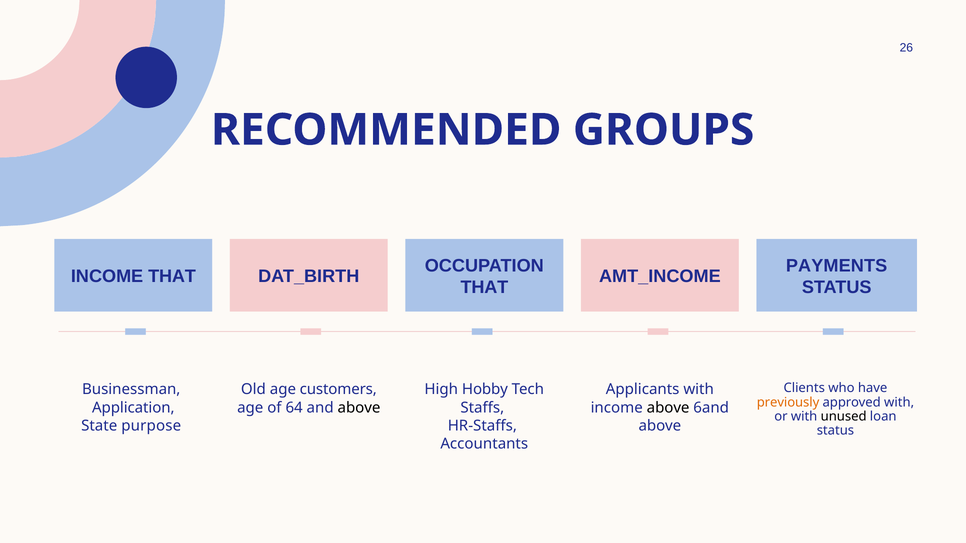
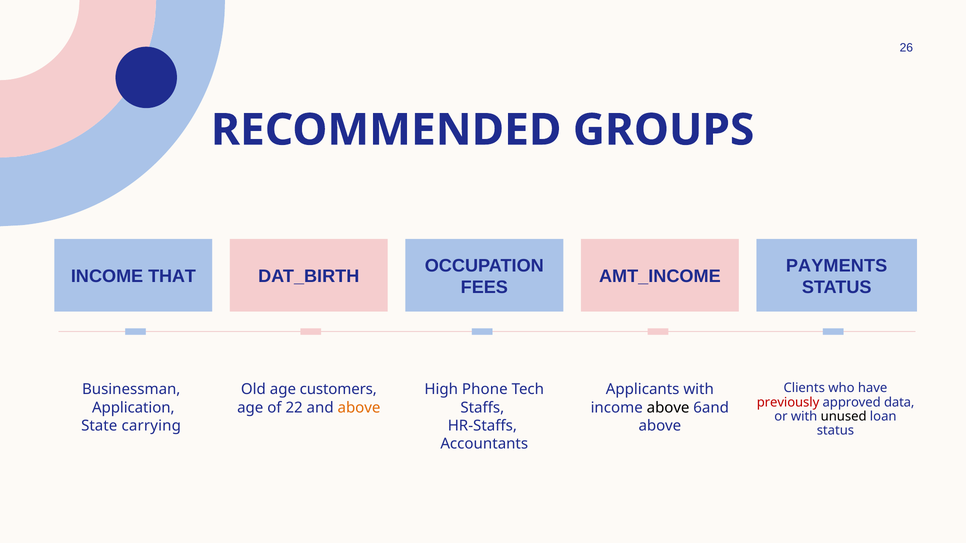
THAT: THAT -> FEES (484, 288)
Hobby: Hobby -> Phone (485, 390)
previously colour: orange -> red (788, 403)
approved with: with -> data (899, 403)
64: 64 -> 22 (294, 408)
above colour: black -> orange (359, 408)
purpose: purpose -> carrying (151, 426)
